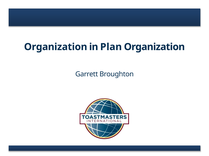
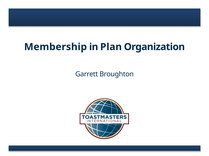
Organization: Organization -> Membership (56, 47)
